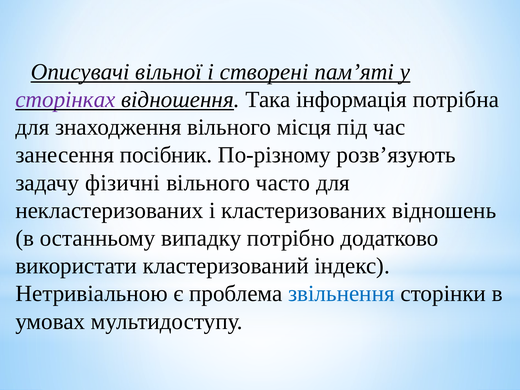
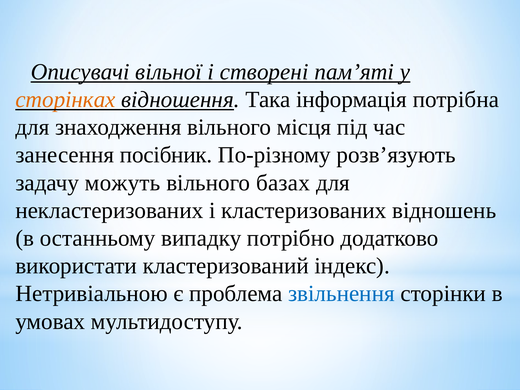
сторінках colour: purple -> orange (65, 100)
фізичні: фізичні -> можуть (123, 183)
часто: часто -> базах (283, 183)
